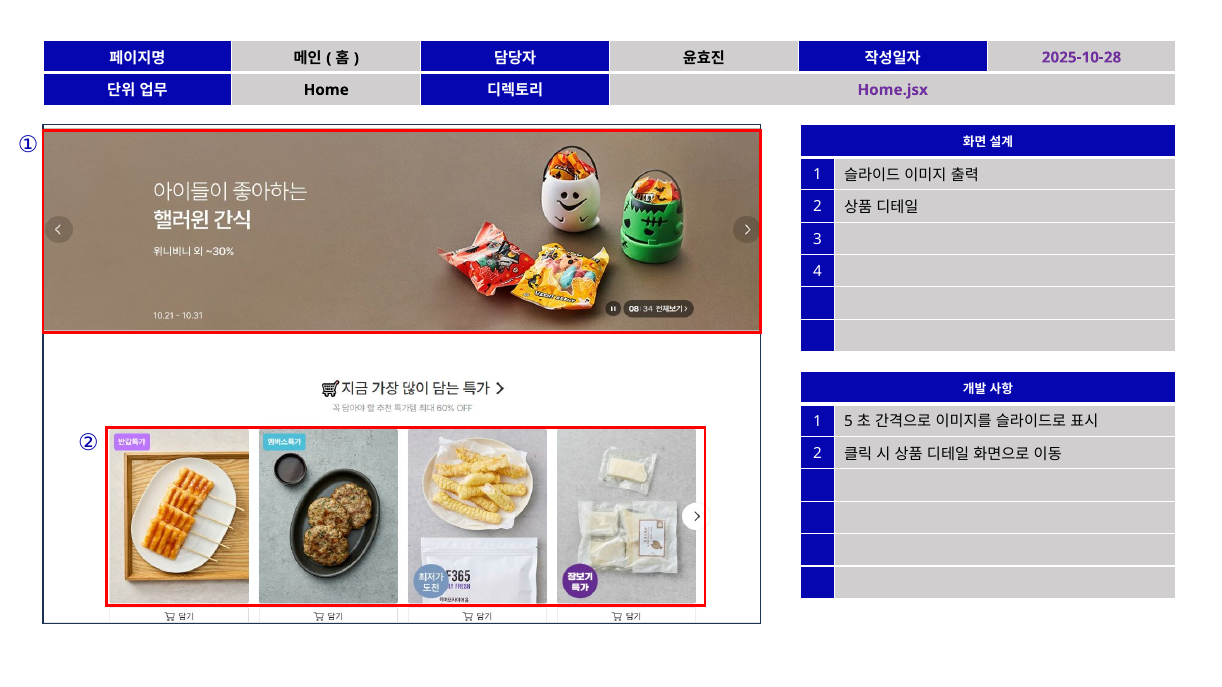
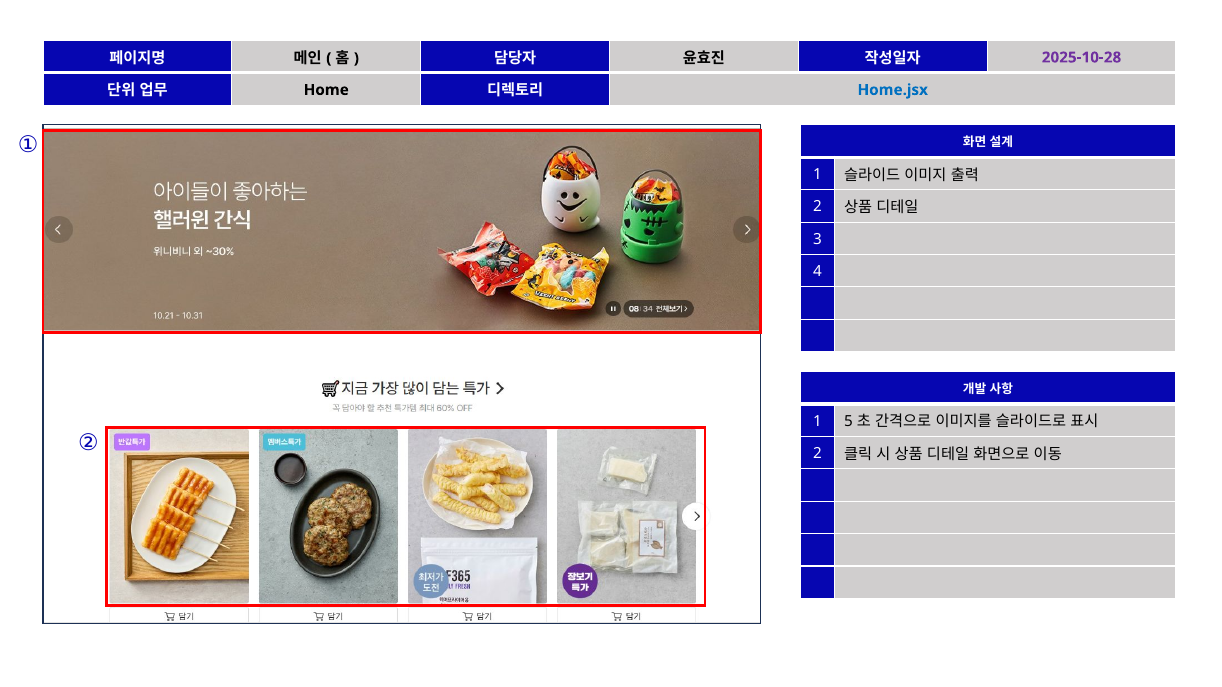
Home.jsx colour: purple -> blue (893, 90)
